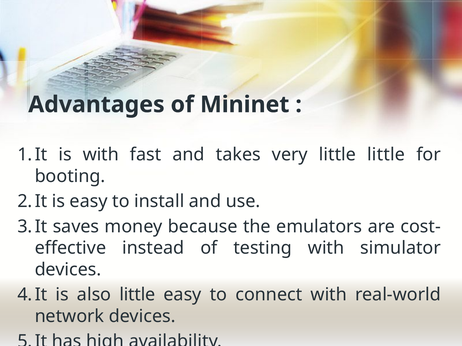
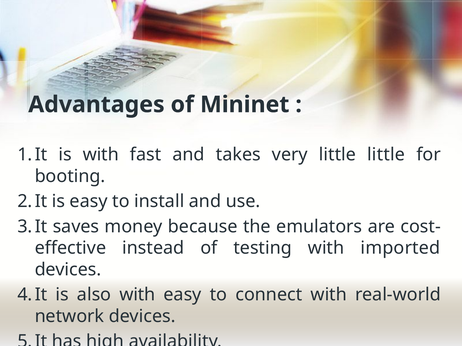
simulator: simulator -> imported (400, 248)
also little: little -> with (137, 295)
